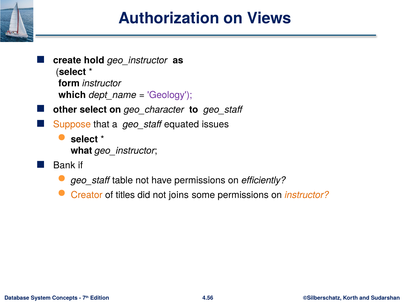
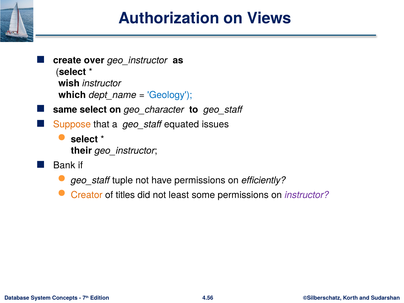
hold: hold -> over (94, 61)
form: form -> wish (69, 83)
Geology colour: purple -> blue (170, 95)
other: other -> same (65, 110)
what: what -> their (81, 151)
table: table -> tuple (123, 180)
joins: joins -> least (179, 195)
instructor colour: orange -> purple (307, 195)
